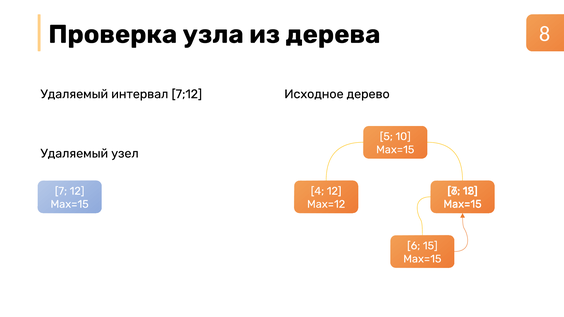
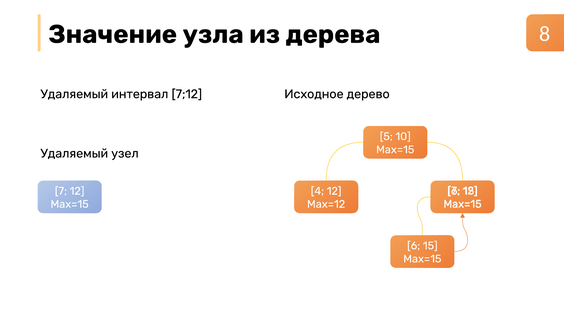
Проверка: Проверка -> Значение (113, 34)
